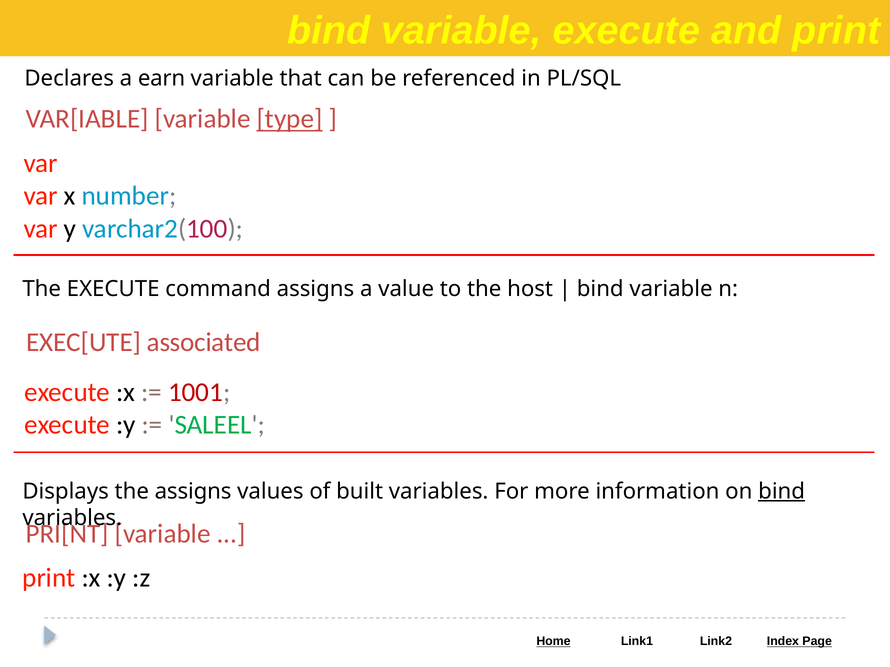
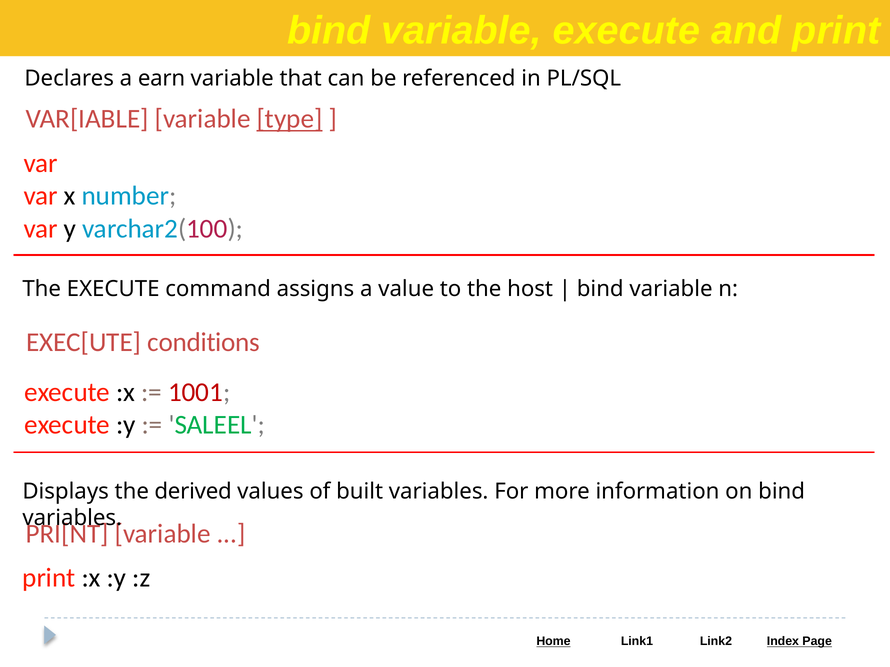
associated: associated -> conditions (204, 342)
the assigns: assigns -> derived (193, 492)
bind underline: present -> none (782, 492)
